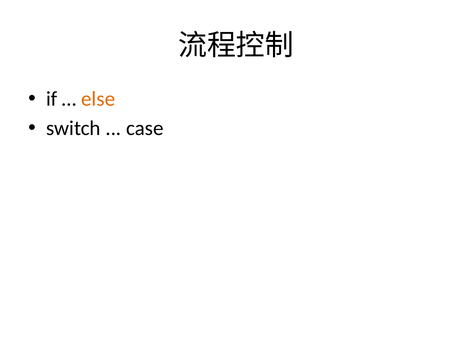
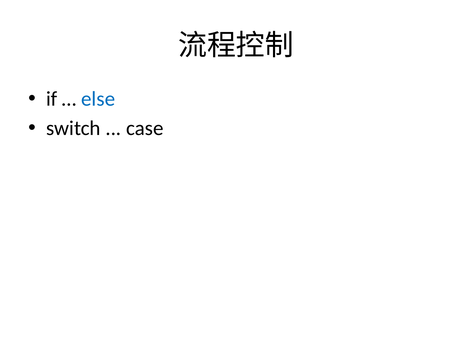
else colour: orange -> blue (98, 99)
